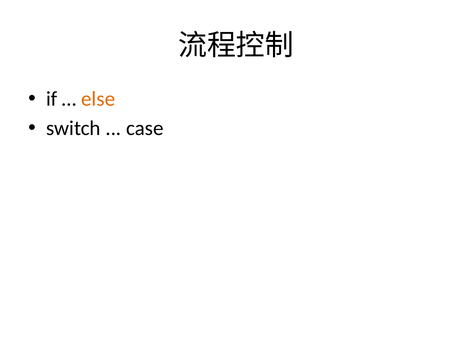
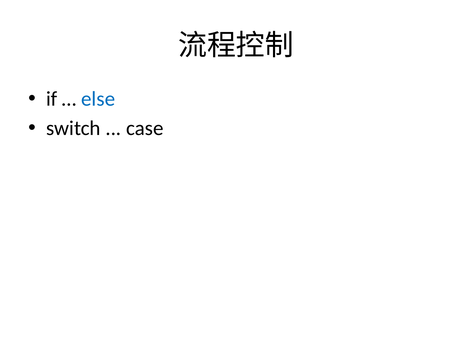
else colour: orange -> blue (98, 99)
